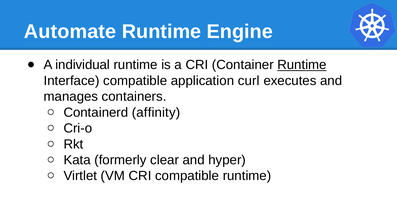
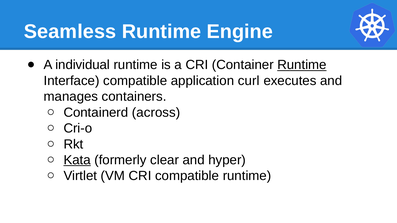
Automate: Automate -> Seamless (70, 32)
affinity: affinity -> across (156, 113)
Kata underline: none -> present (77, 160)
